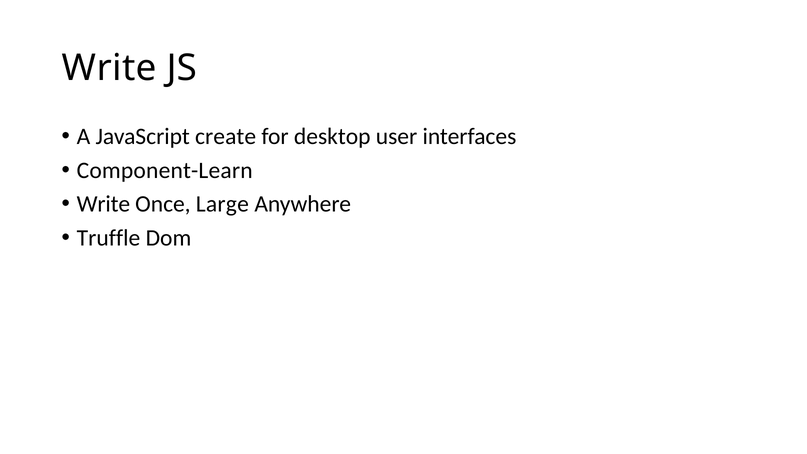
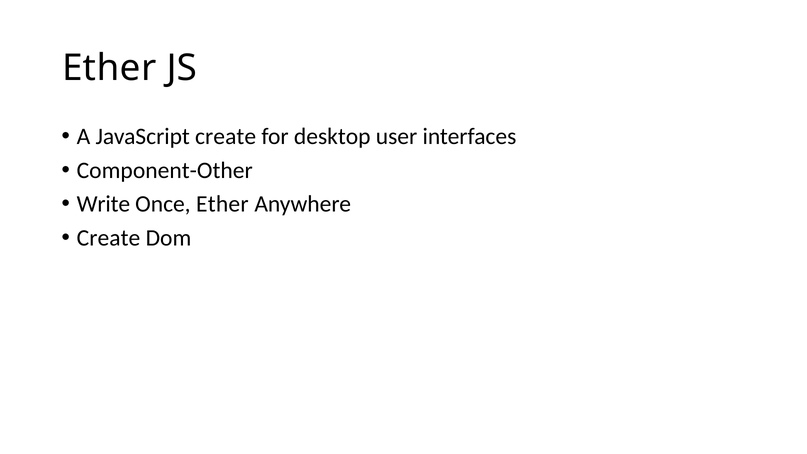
Write: Write -> Ether (109, 68)
Component-Learn: Component-Learn -> Component-Other (165, 170)
Once Large: Large -> Ether (222, 204)
Truffle: Truffle -> Create (108, 238)
